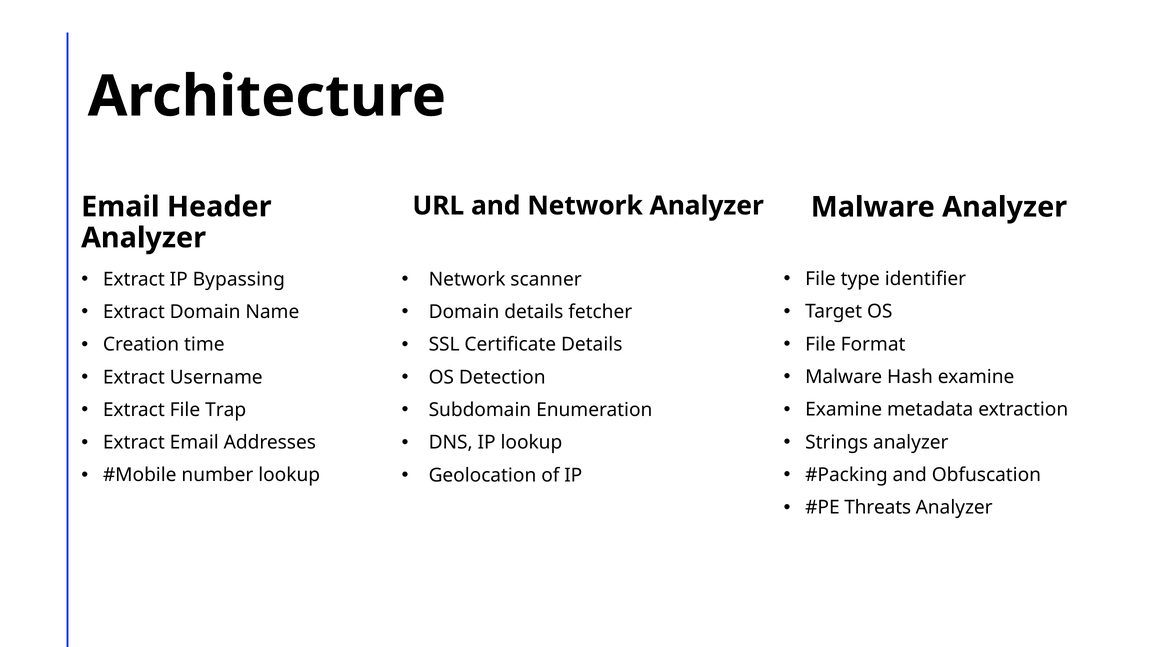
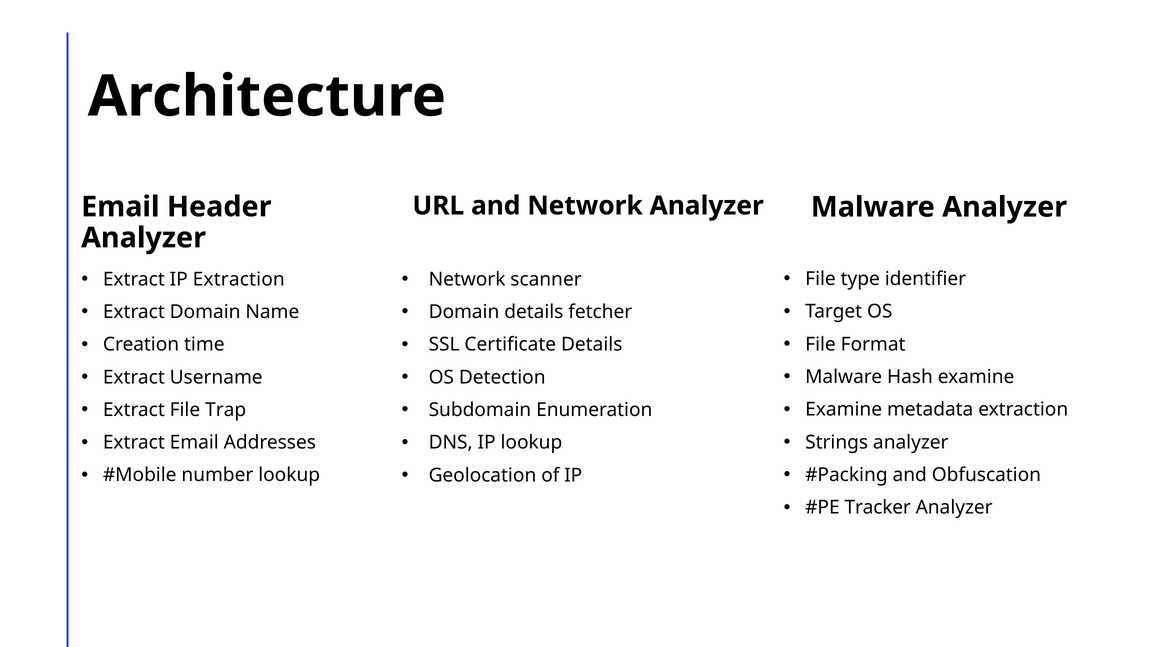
IP Bypassing: Bypassing -> Extraction (239, 279)
Threats: Threats -> Tracker (878, 507)
